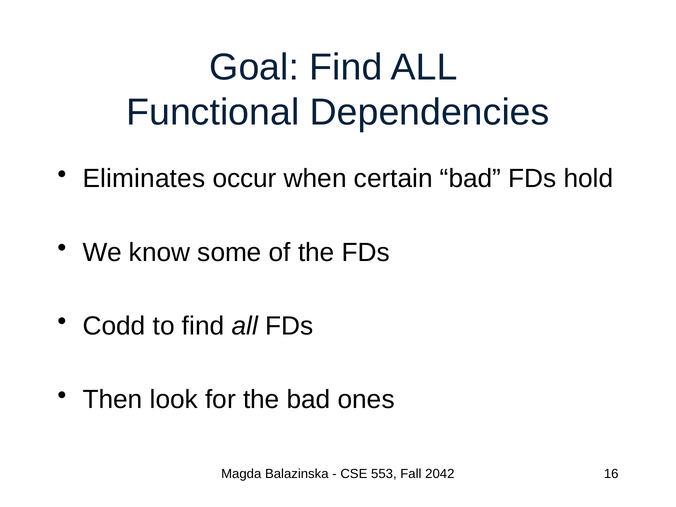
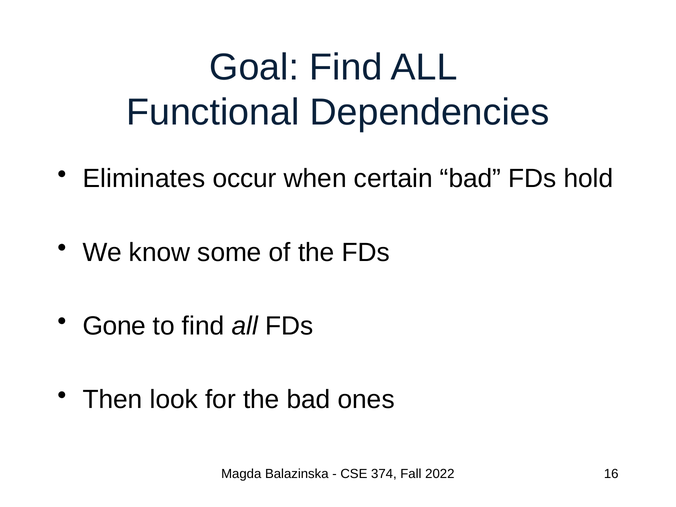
Codd: Codd -> Gone (114, 326)
553: 553 -> 374 (384, 474)
2042: 2042 -> 2022 (440, 474)
